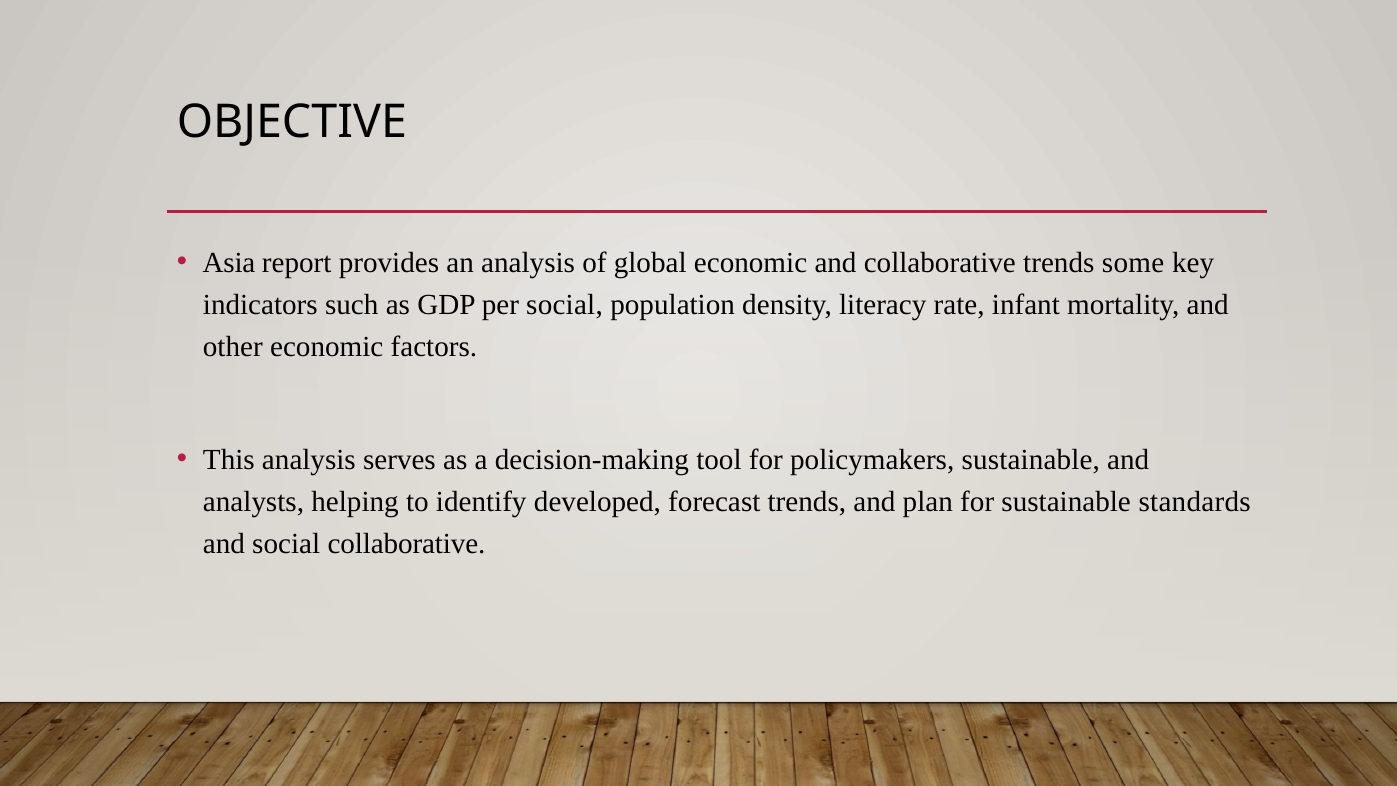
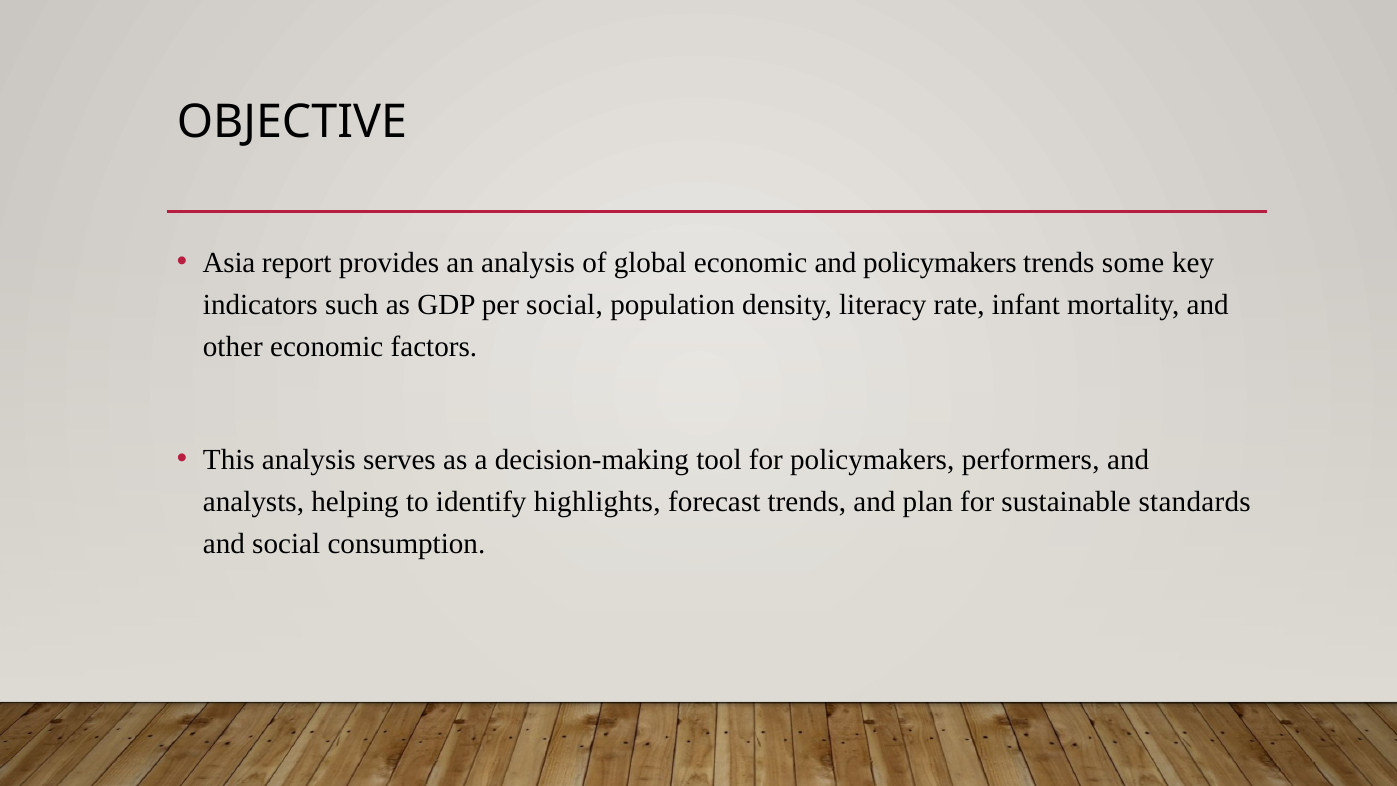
and collaborative: collaborative -> policymakers (940, 263)
policymakers sustainable: sustainable -> performers (1031, 459)
developed: developed -> highlights (597, 501)
social collaborative: collaborative -> consumption (406, 543)
